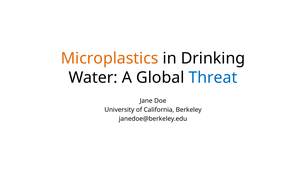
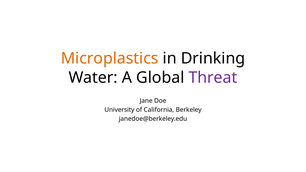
Threat colour: blue -> purple (213, 78)
